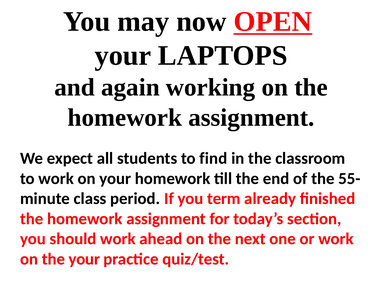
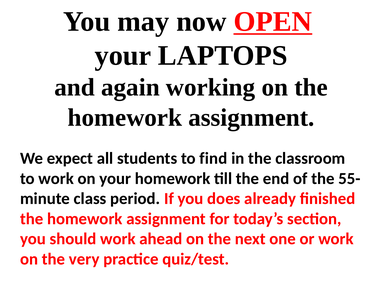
term: term -> does (224, 198)
the your: your -> very (84, 259)
